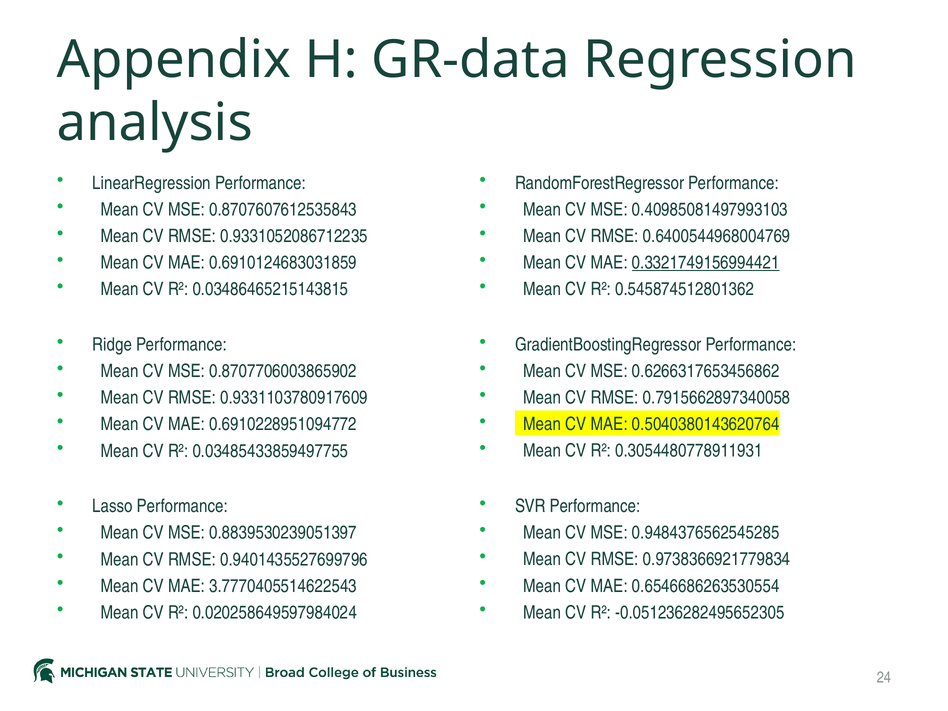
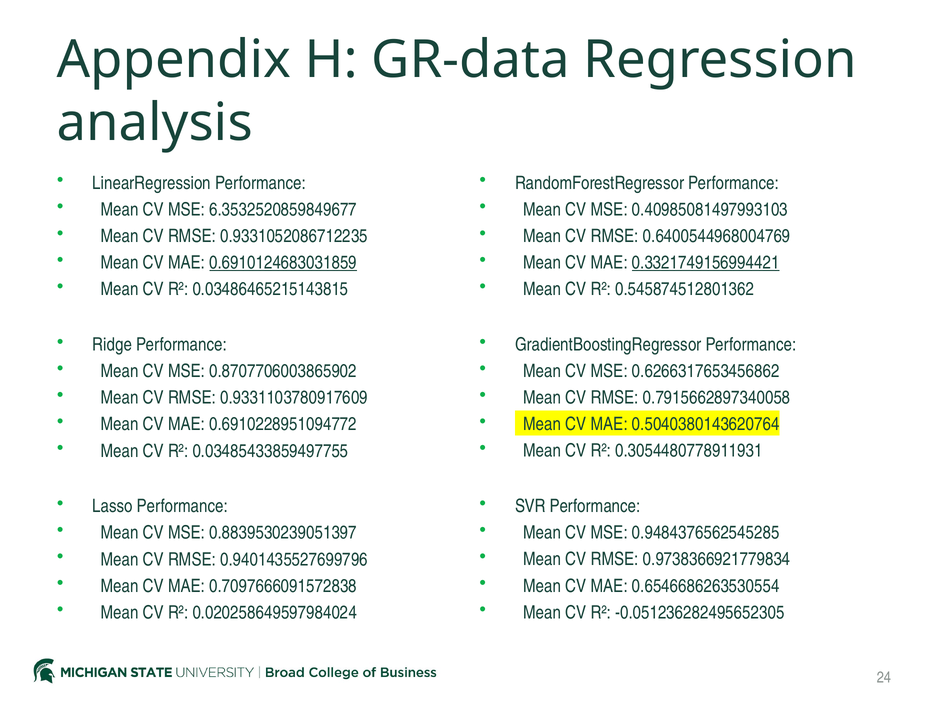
0.8707607612535843: 0.8707607612535843 -> 6.3532520859849677 (283, 210)
0.6910124683031859 underline: none -> present (283, 263)
3.7770405514622543: 3.7770405514622543 -> 0.7097666091572838 (283, 586)
